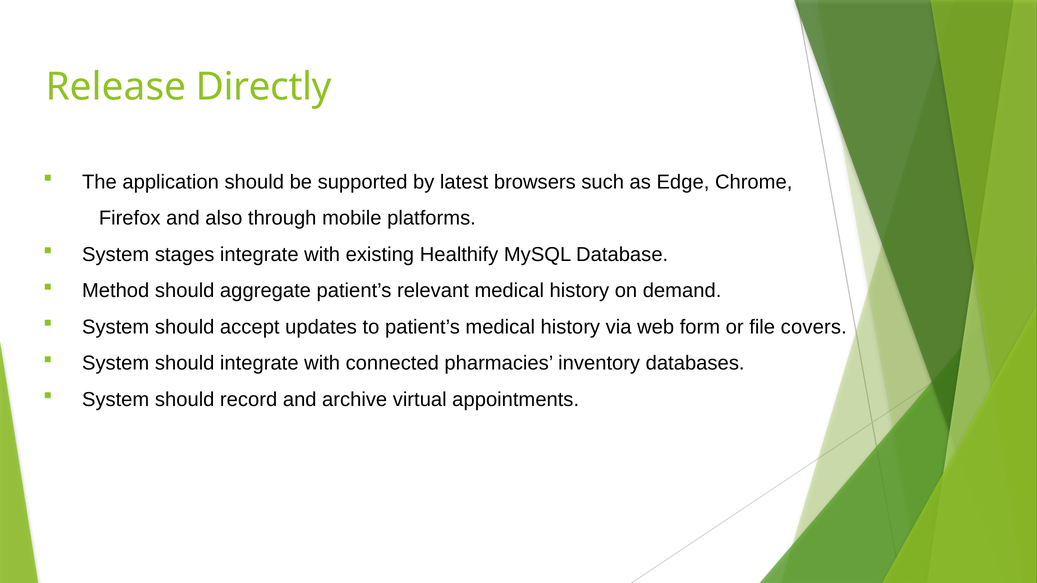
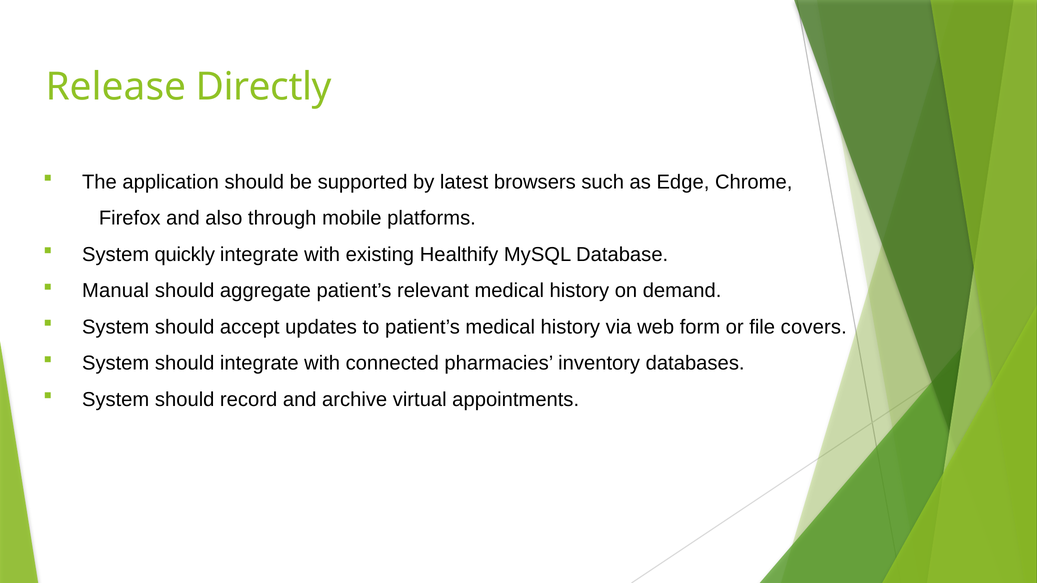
stages: stages -> quickly (185, 255)
Method: Method -> Manual (116, 291)
